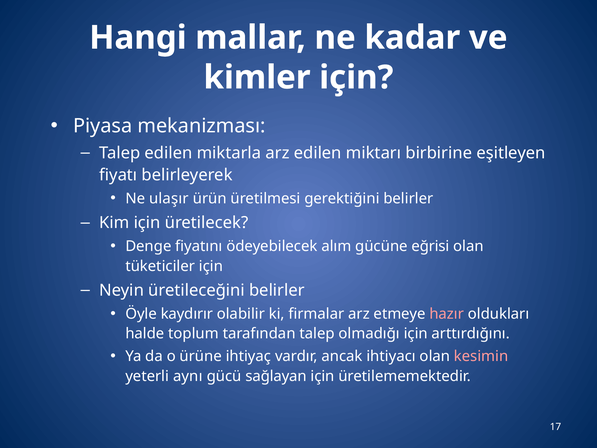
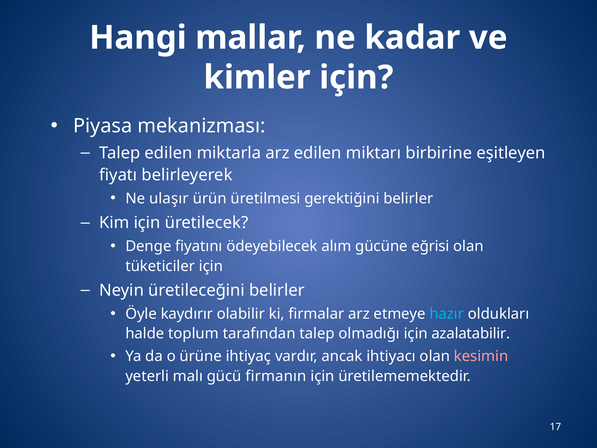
hazır colour: pink -> light blue (447, 314)
arttırdığını: arttırdığını -> azalatabilir (471, 334)
aynı: aynı -> malı (188, 376)
sağlayan: sağlayan -> firmanın (276, 376)
